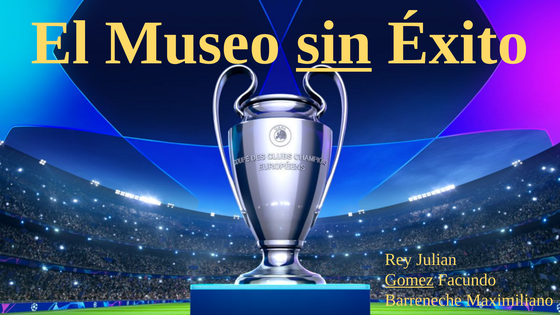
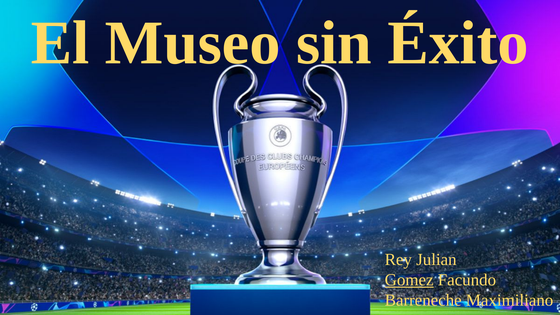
sin underline: present -> none (334, 43)
